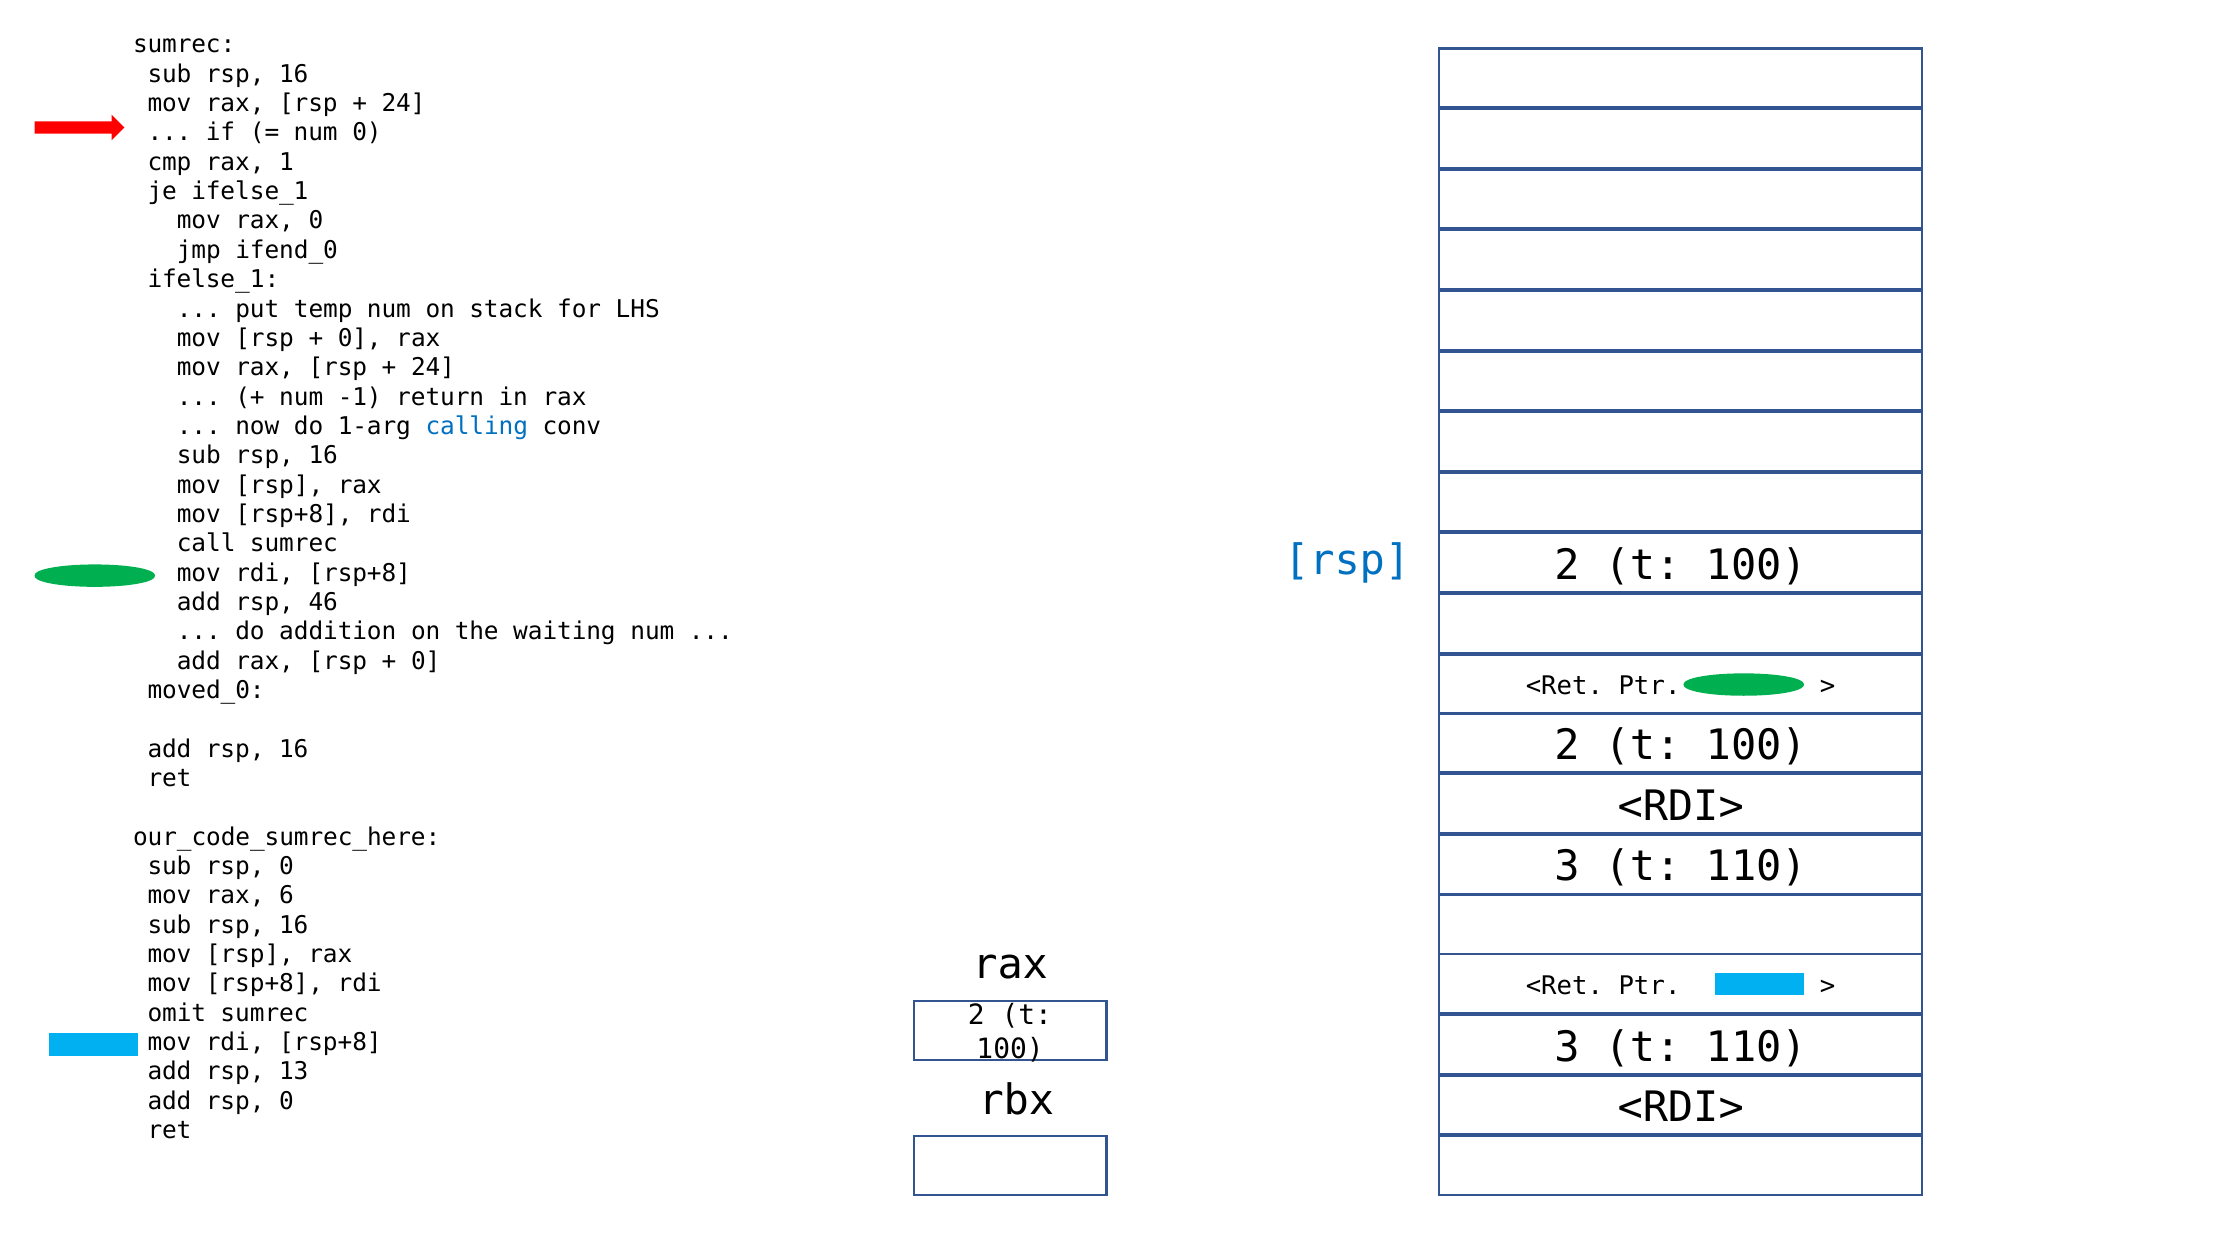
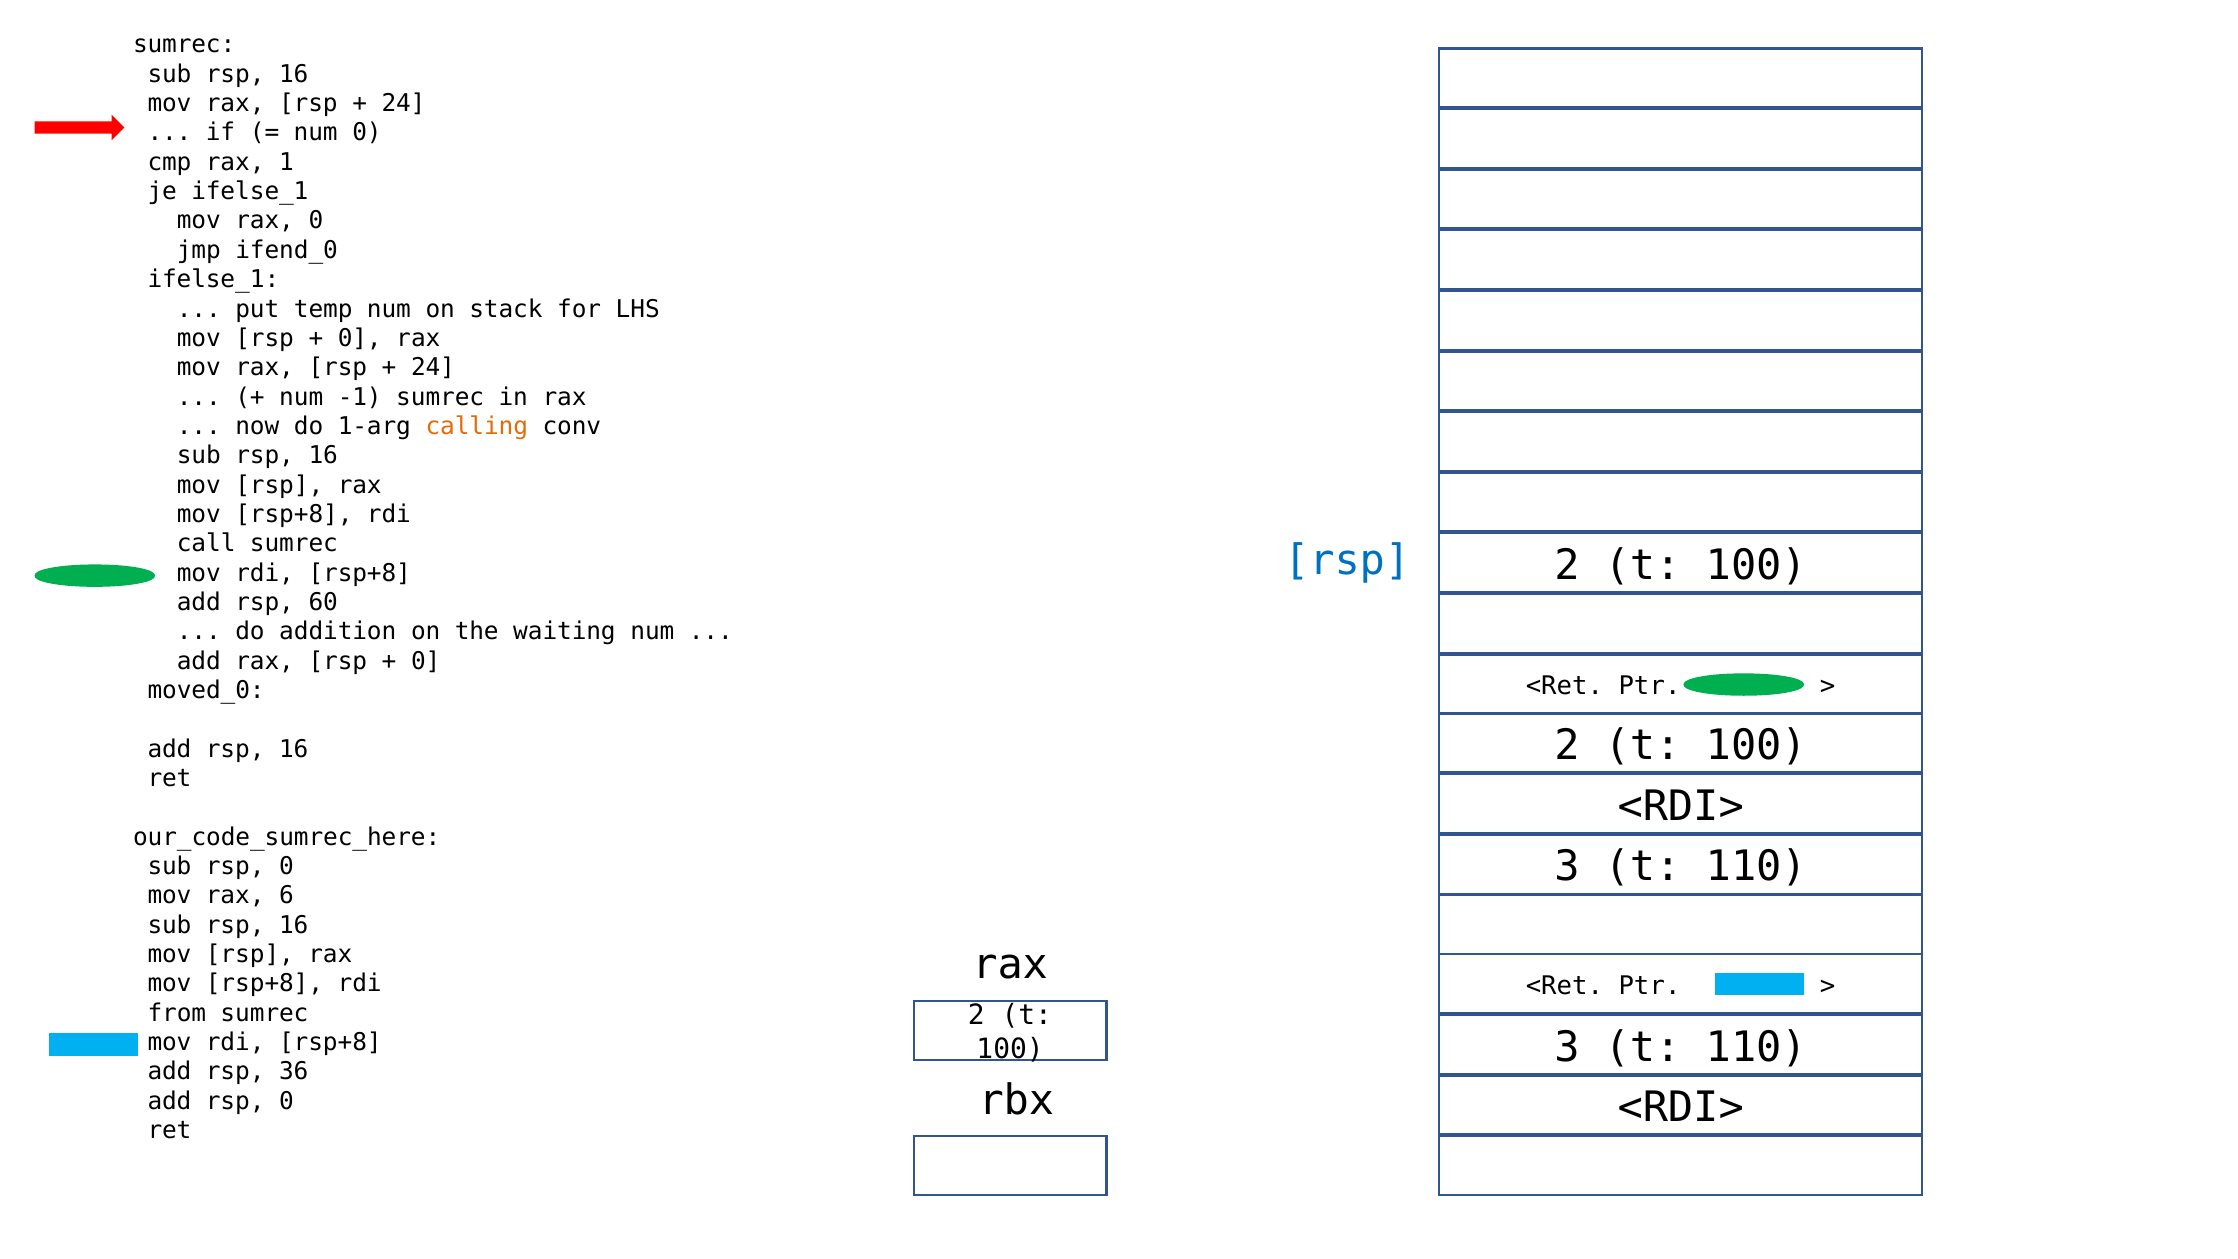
-1 return: return -> sumrec (440, 397)
calling colour: blue -> orange (477, 426)
46: 46 -> 60 (323, 602)
omit: omit -> from (177, 1013)
13: 13 -> 36 (294, 1072)
